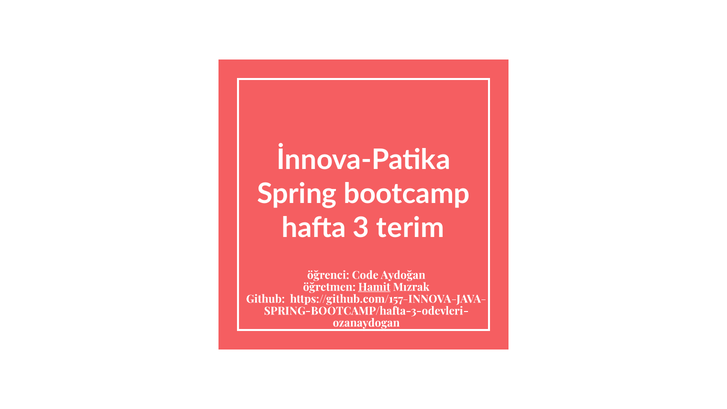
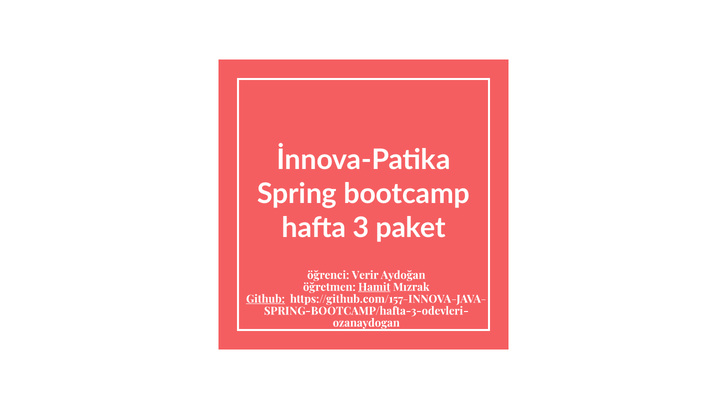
terim: terim -> paket (411, 228)
Code: Code -> Verir (365, 275)
Github underline: none -> present (265, 299)
